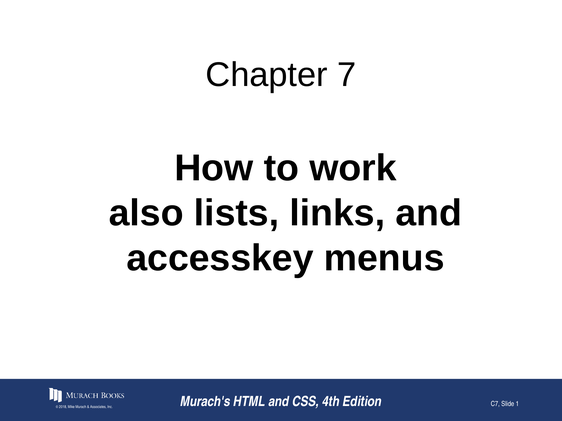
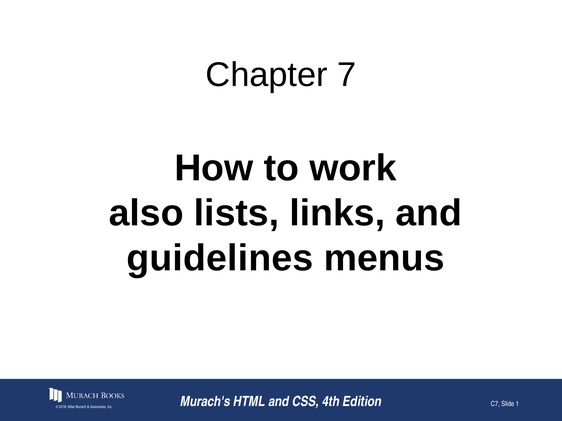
accesskey: accesskey -> guidelines (220, 258)
